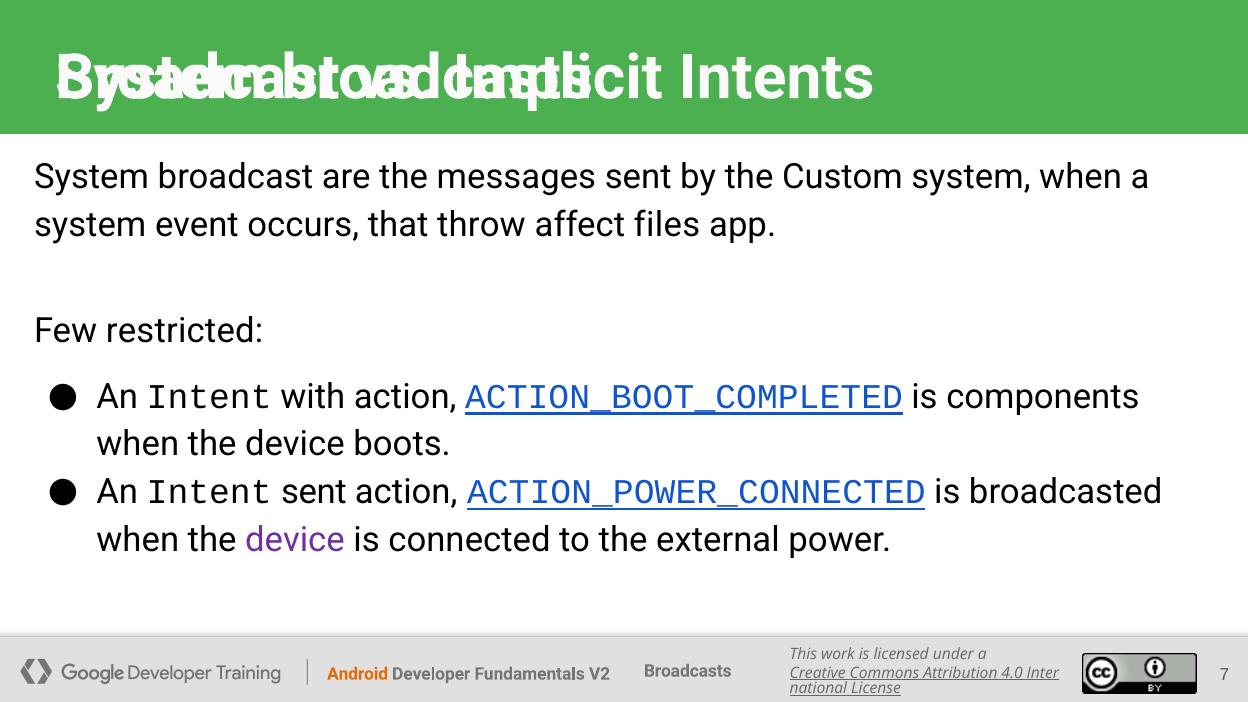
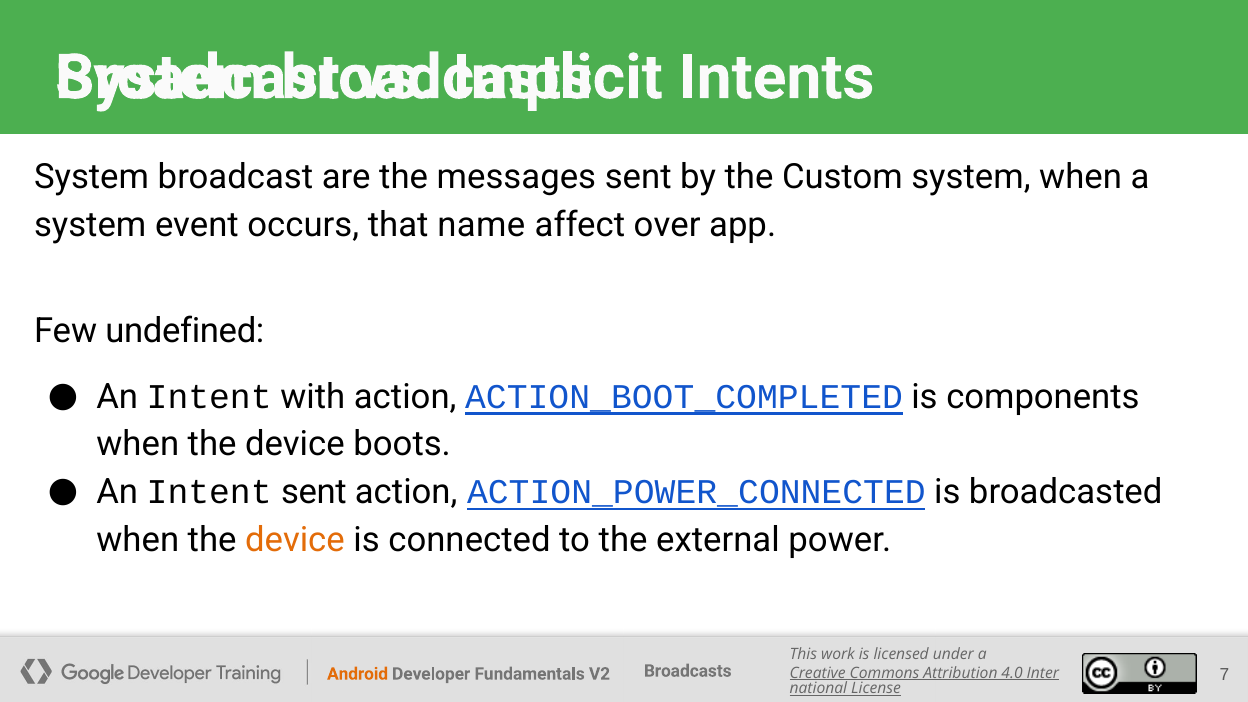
throw: throw -> name (481, 225)
files: files -> over (667, 225)
restricted: restricted -> undefined (185, 331)
device colour: purple -> orange (295, 540)
